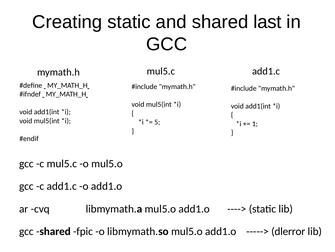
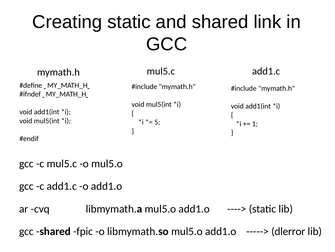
last: last -> link (267, 22)
